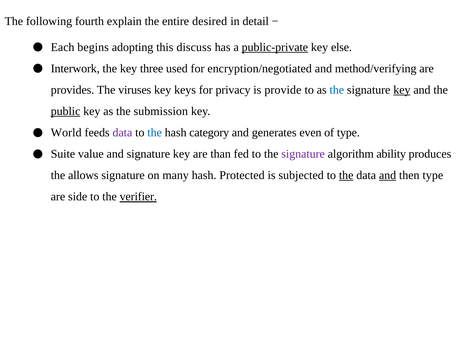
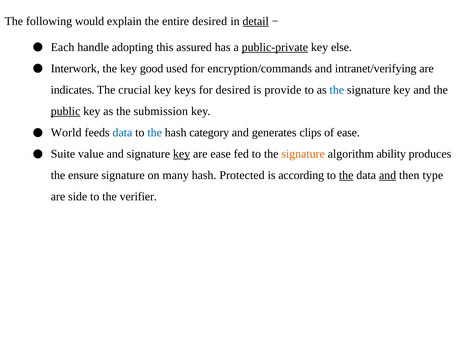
fourth: fourth -> would (90, 21)
detail underline: none -> present (256, 21)
begins: begins -> handle (93, 47)
discuss: discuss -> assured (194, 47)
three: three -> good (152, 68)
encryption/negotiated: encryption/negotiated -> encryption/commands (260, 68)
method/verifying: method/verifying -> intranet/verifying (376, 68)
provides: provides -> indicates (73, 90)
viruses: viruses -> crucial (135, 90)
for privacy: privacy -> desired (233, 90)
key underline: present -> none (402, 90)
data colour: purple -> blue (122, 132)
even: even -> clips (310, 132)
of type: type -> ease (348, 132)
key underline: none -> present (182, 154)
are than: than -> ease (221, 154)
signature colour: purple -> orange (303, 154)
allows: allows -> ensure (83, 175)
subjected: subjected -> according (301, 175)
verifier underline: present -> none (138, 196)
